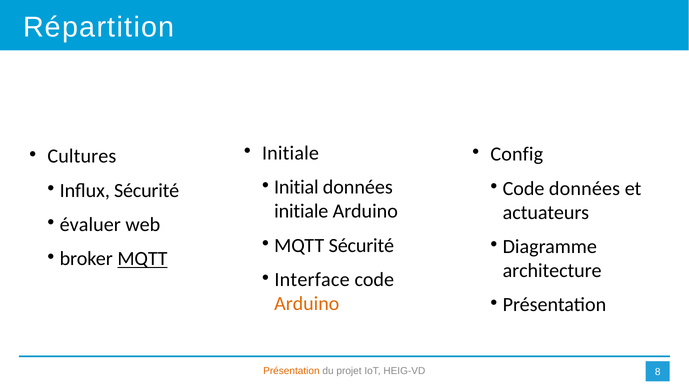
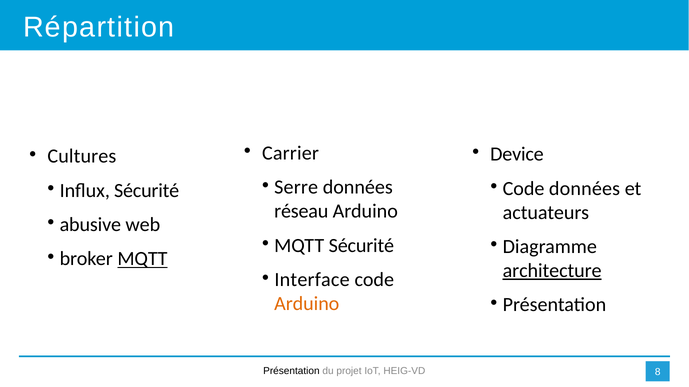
Initiale: Initiale -> Carrier (290, 153)
Config: Config -> Device (517, 154)
Initial: Initial -> Serre (296, 188)
initiale: initiale -> réseau (301, 212)
évaluer: évaluer -> abusive (90, 225)
architecture underline: none -> present (552, 271)
Présentation colour: orange -> black (291, 371)
